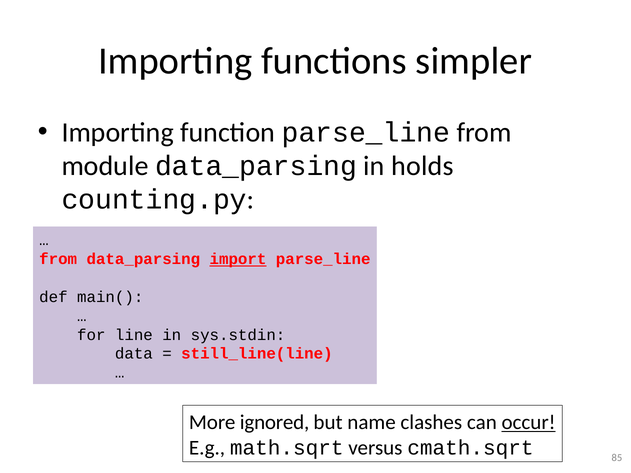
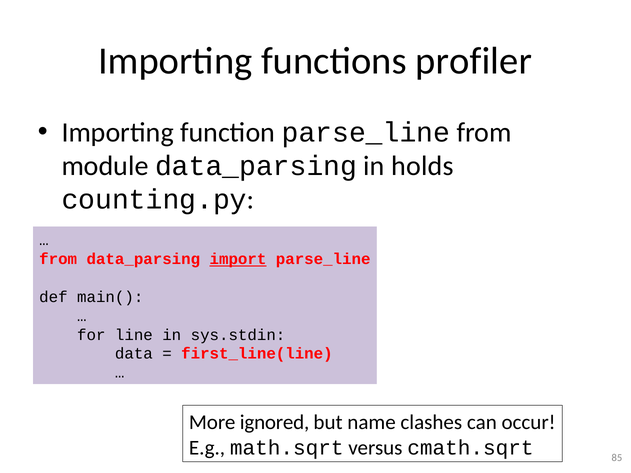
simpler: simpler -> profiler (474, 61)
still_line(line: still_line(line -> first_line(line (257, 354)
occur underline: present -> none (529, 423)
